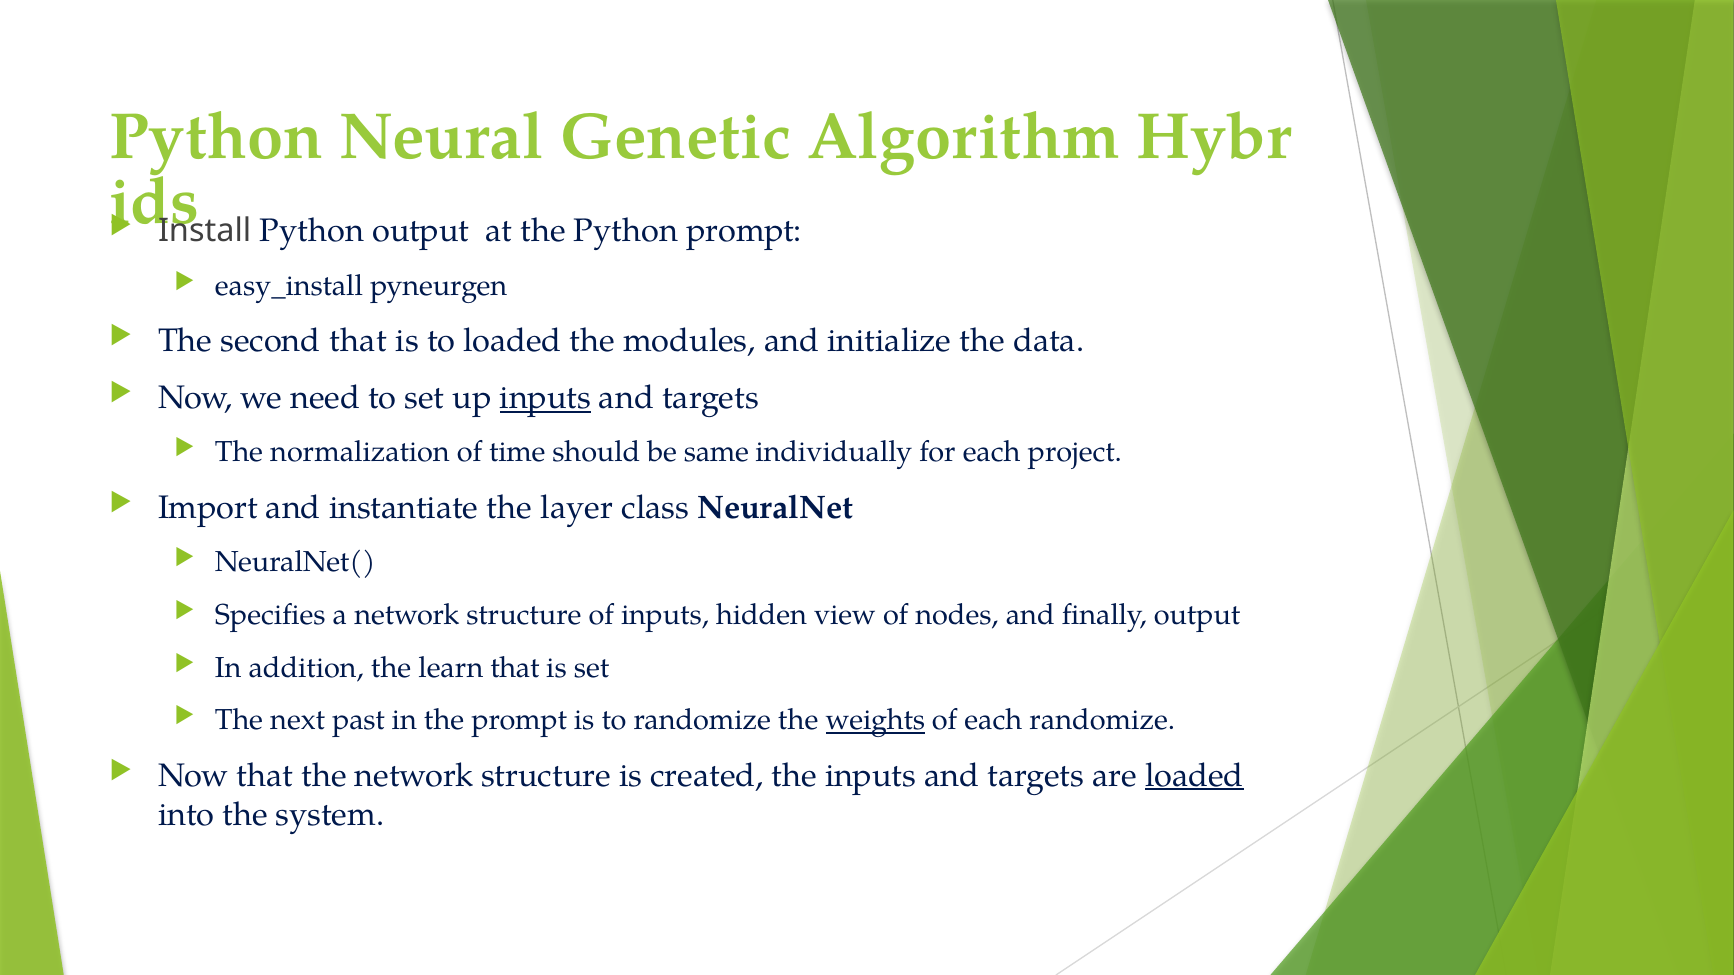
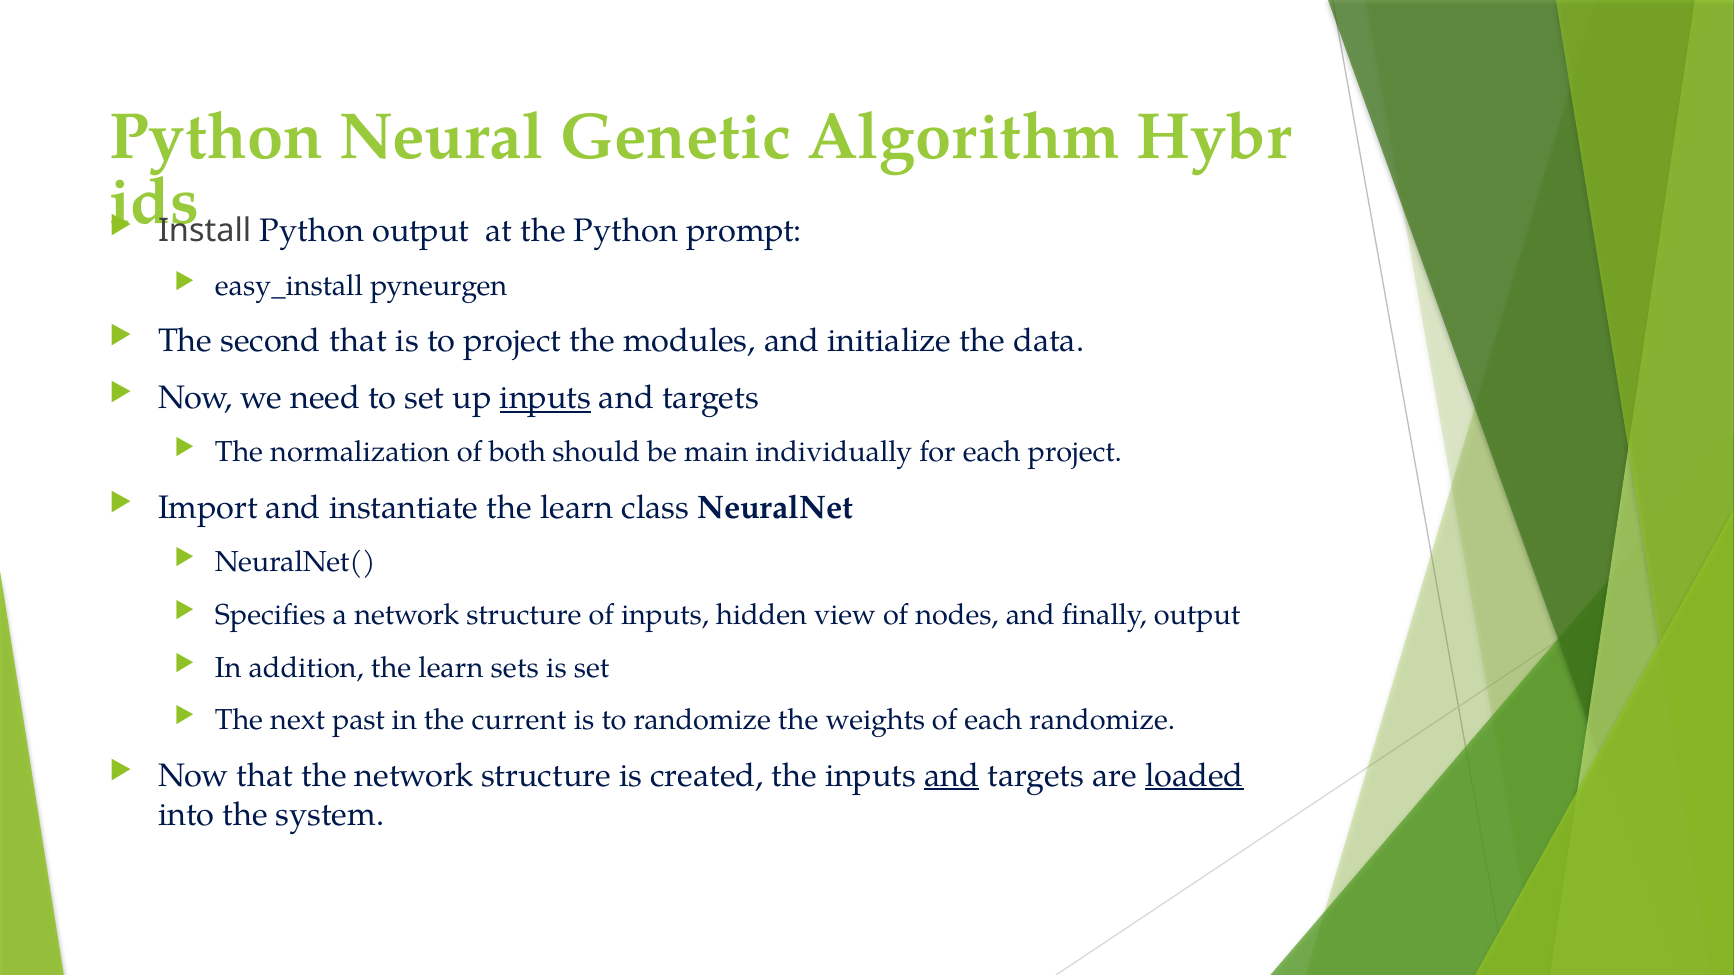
to loaded: loaded -> project (512, 341)
time: time -> both (517, 453)
same: same -> main (716, 453)
instantiate the layer: layer -> learn (577, 508)
learn that: that -> sets (515, 668)
the prompt: prompt -> current (519, 721)
weights underline: present -> none (875, 721)
and underline: none -> present (952, 776)
